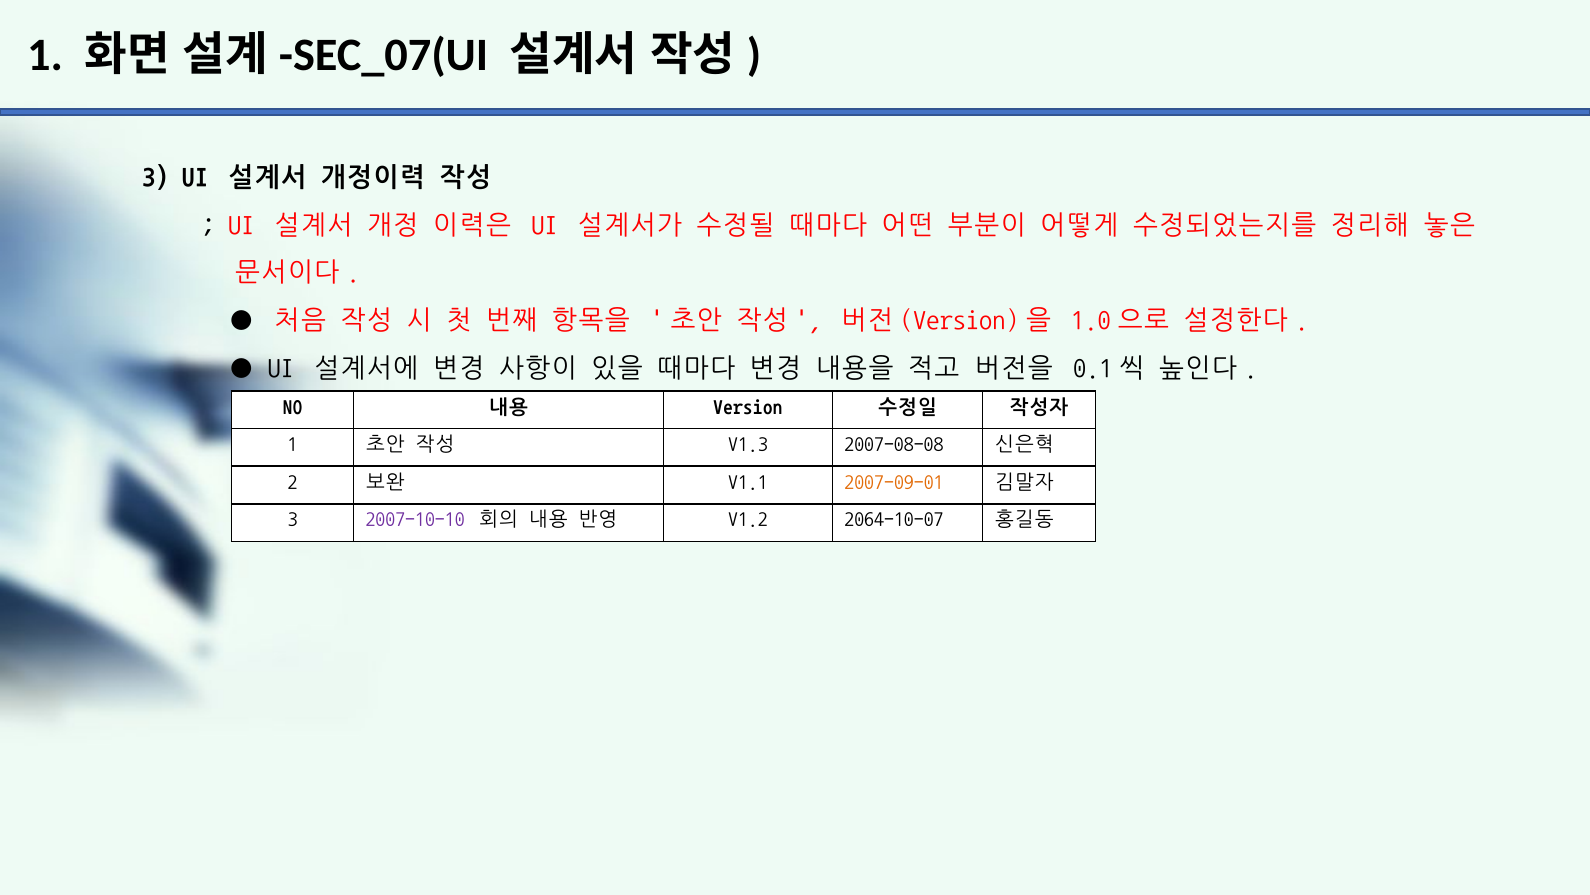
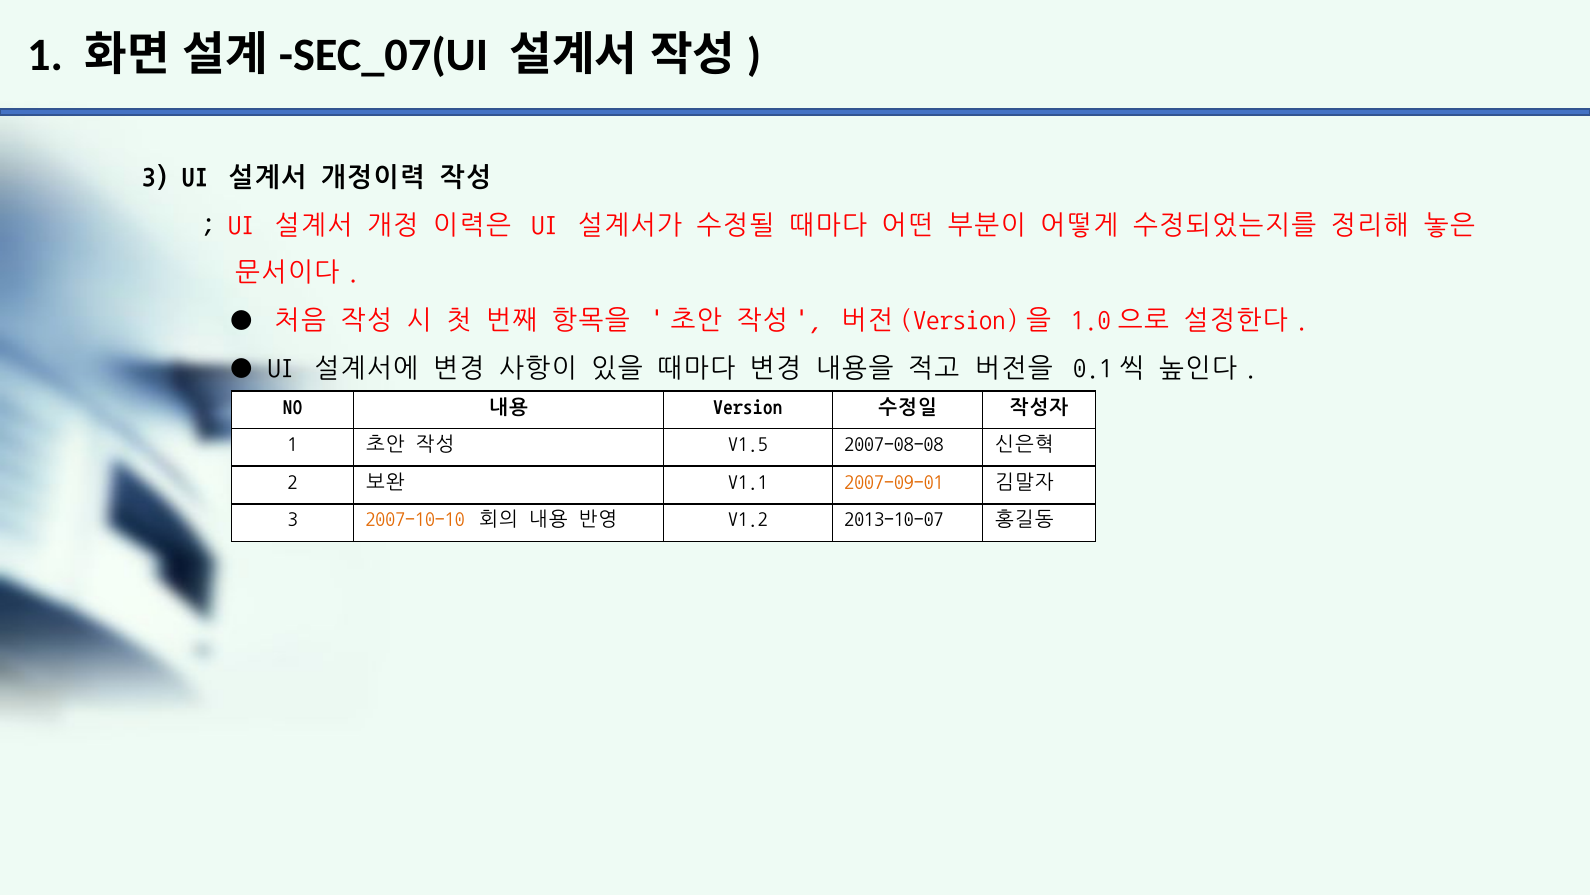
V1.3: V1.3 -> V1.5 (748, 444)
2007-10-10 colour: purple -> orange (415, 519)
2064-10-07: 2064-10-07 -> 2013-10-07 (894, 519)
